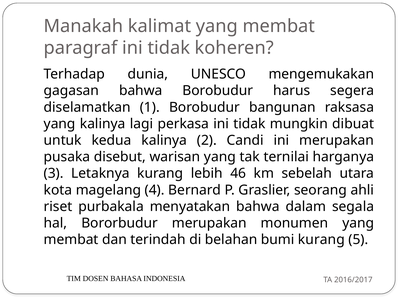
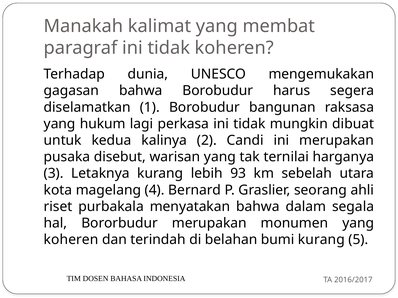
yang kalinya: kalinya -> hukum (103, 124)
46: 46 -> 93 (238, 174)
membat: membat -> koheren (71, 240)
